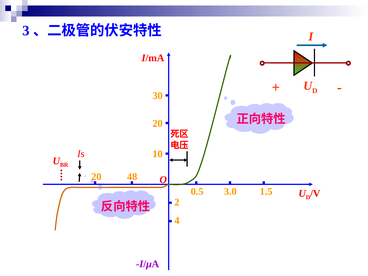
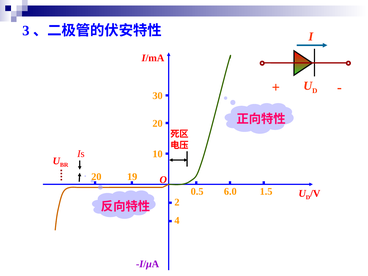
48: 48 -> 19 (132, 177)
3.0: 3.0 -> 6.0 (230, 191)
